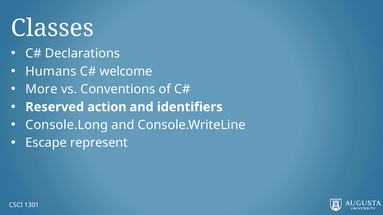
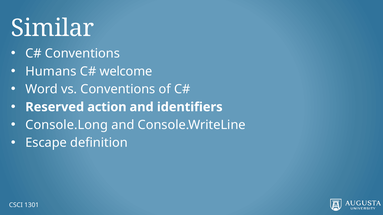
Classes: Classes -> Similar (53, 28)
Declarations: Declarations -> Conventions (82, 54)
More: More -> Word (42, 89)
represent: represent -> definition (99, 143)
